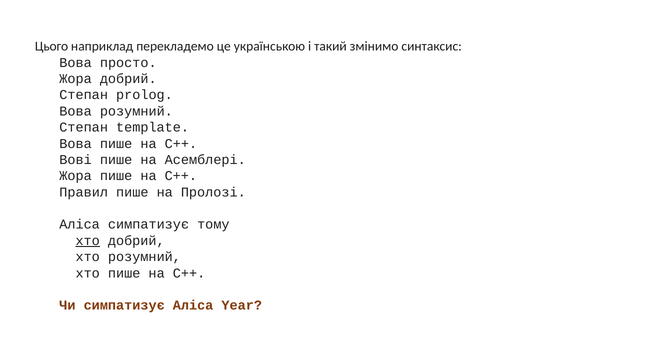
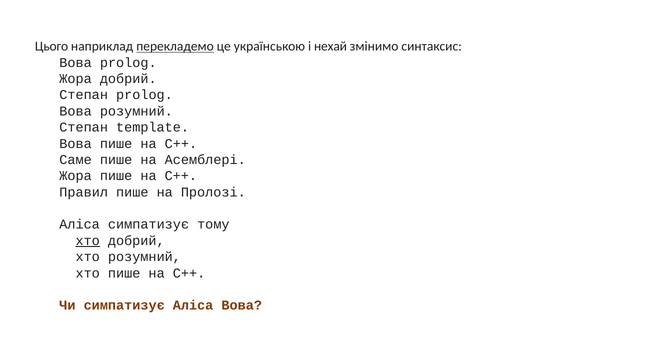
перекладемо underline: none -> present (175, 46)
такий: такий -> нехай (331, 46)
Вова просто: просто -> prolog (128, 63)
Вові: Вові -> Саме (76, 160)
Аліса Year: Year -> Вова (242, 305)
